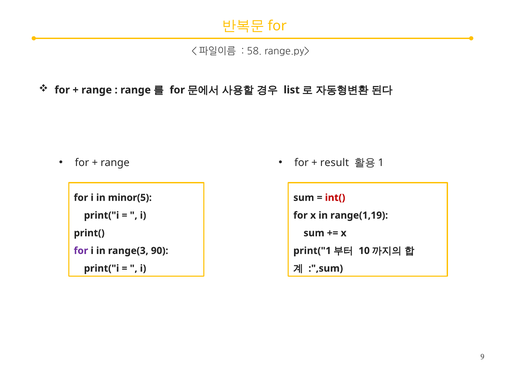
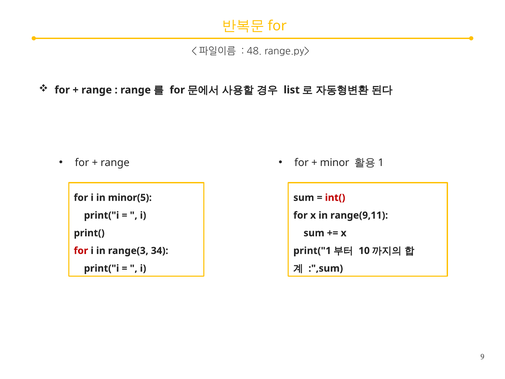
58: 58 -> 48 (254, 51)
result: result -> minor (335, 163)
range(1,19: range(1,19 -> range(9,11 (359, 215)
for colour: purple -> red (81, 251)
90: 90 -> 34 (160, 251)
